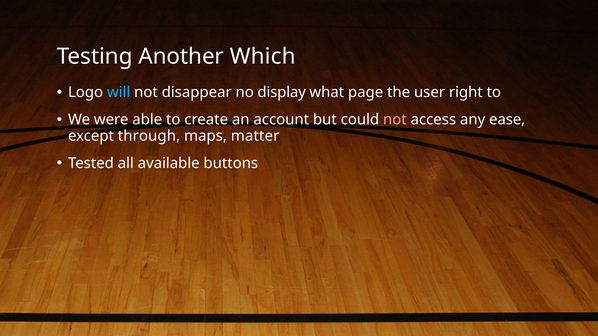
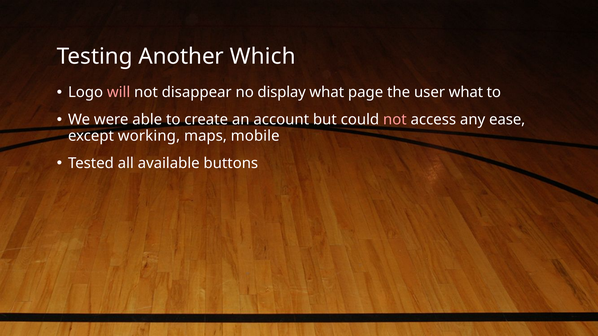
will colour: light blue -> pink (119, 92)
user right: right -> what (466, 92)
through: through -> working (149, 136)
matter: matter -> mobile (255, 136)
